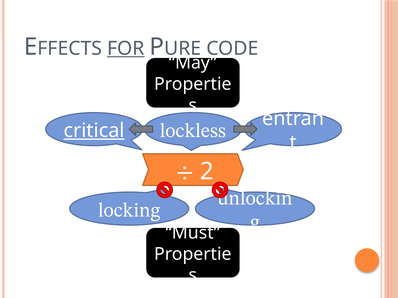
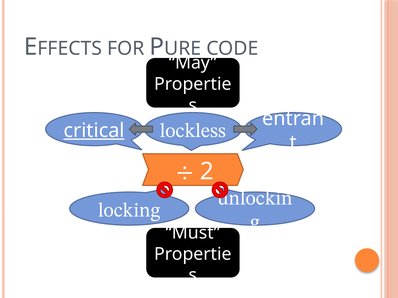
FOR underline: present -> none (126, 48)
